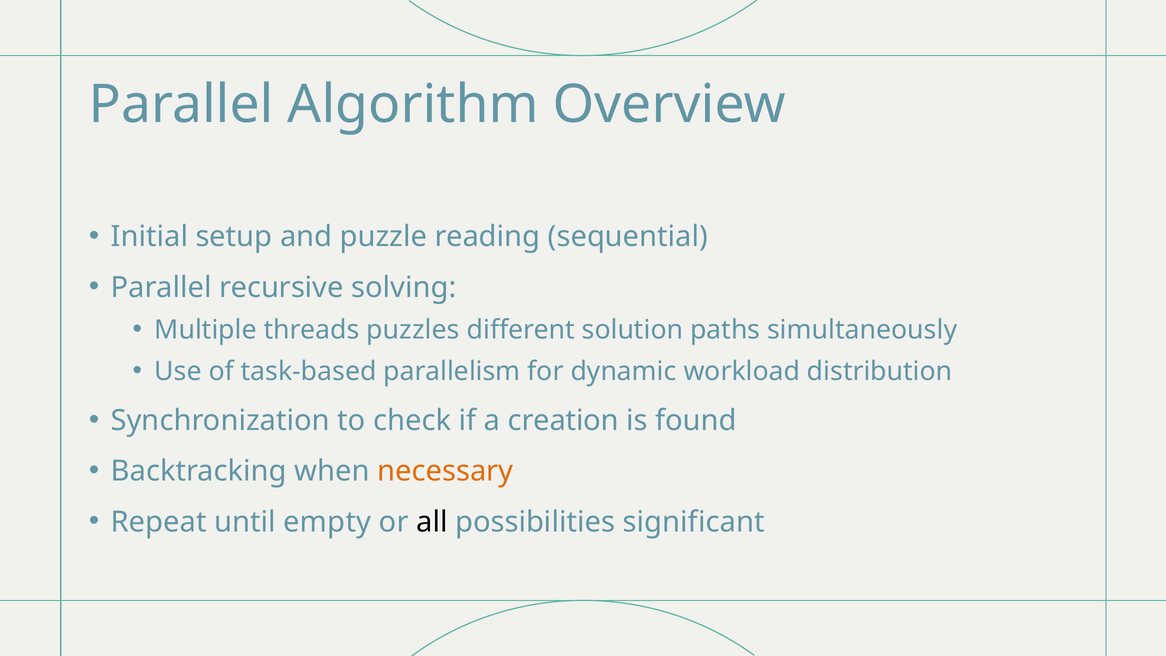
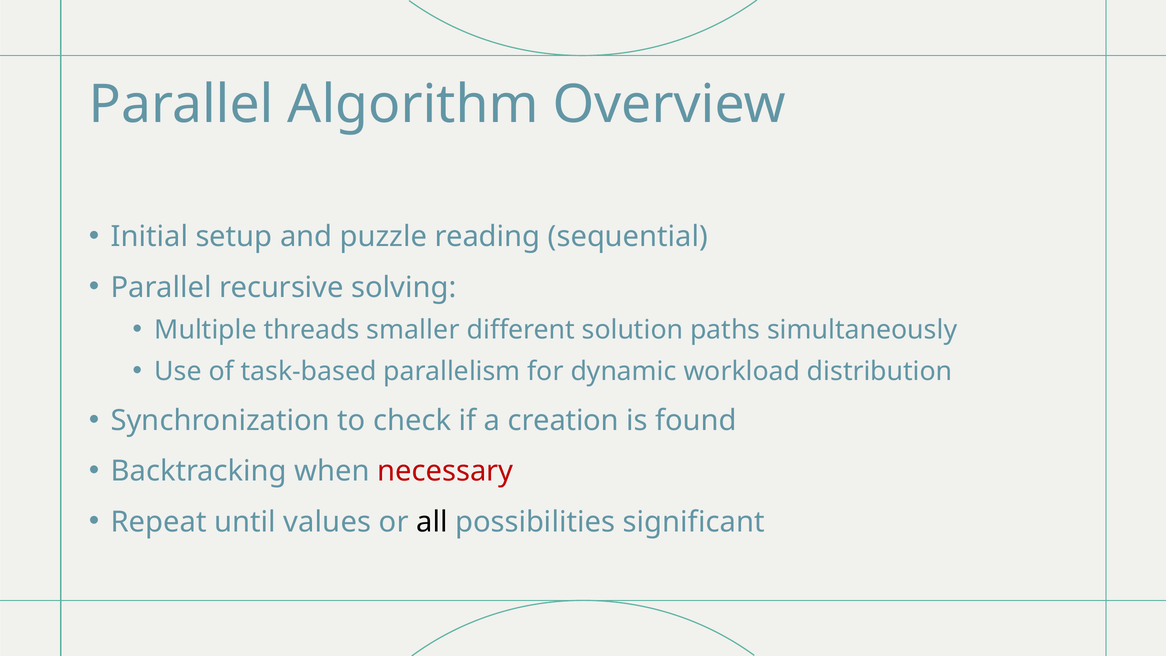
puzzles: puzzles -> smaller (413, 330)
necessary colour: orange -> red (445, 471)
empty: empty -> values (327, 522)
